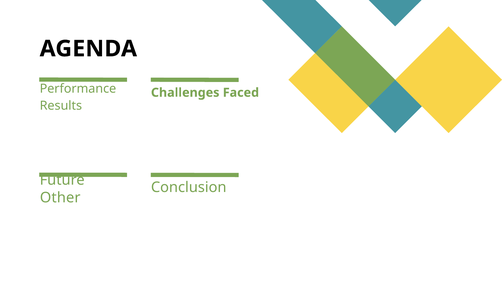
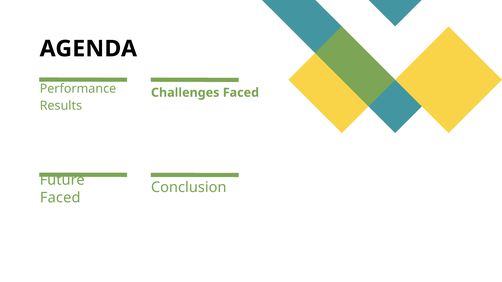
Other: Other -> Faced (60, 198)
